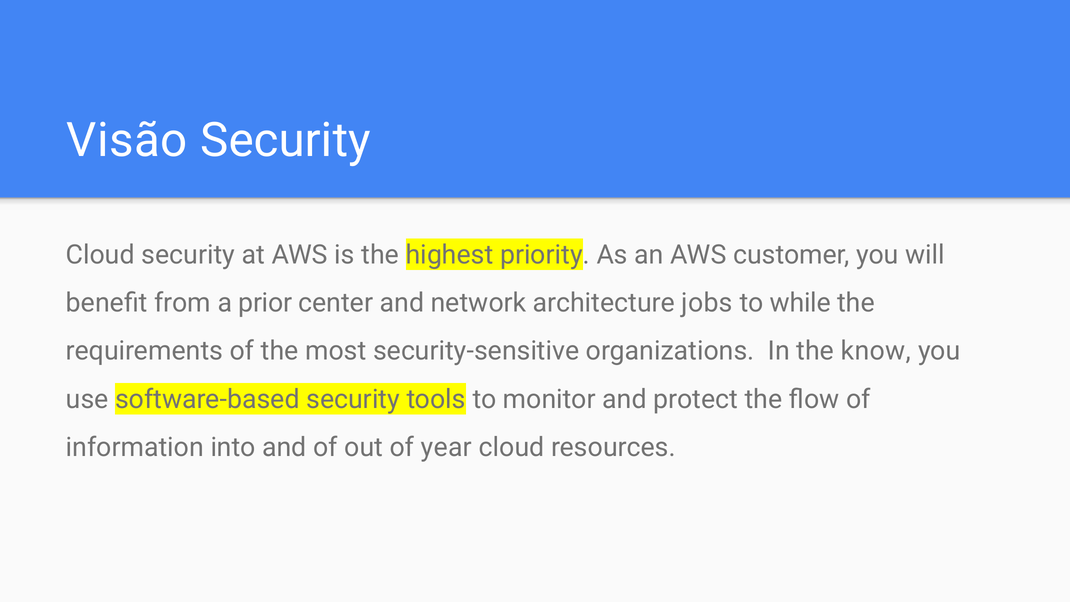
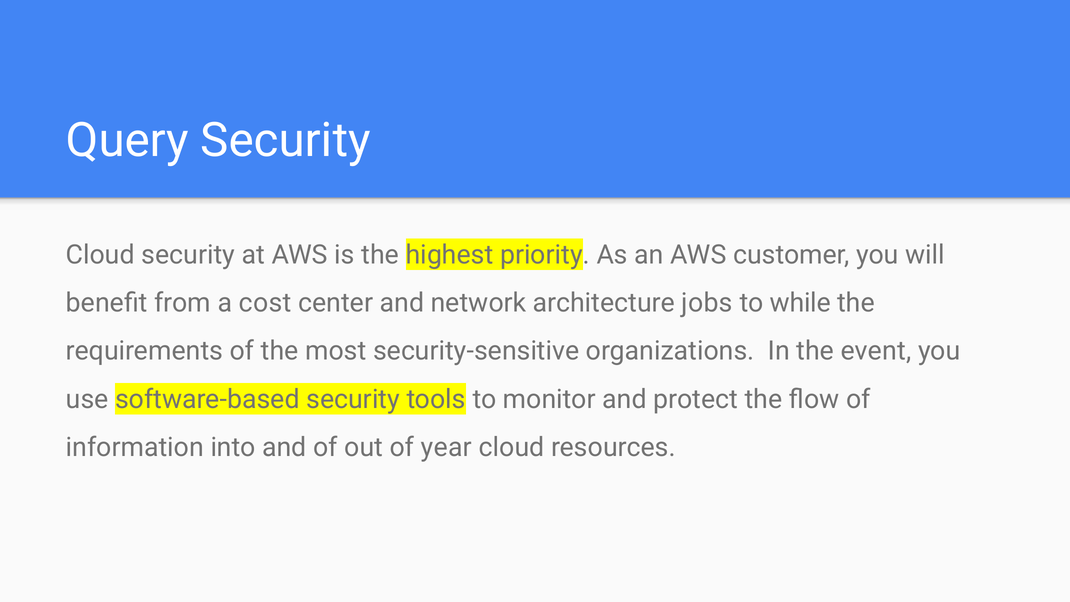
Visão: Visão -> Query (127, 140)
prior: prior -> cost (265, 303)
know: know -> event (876, 351)
